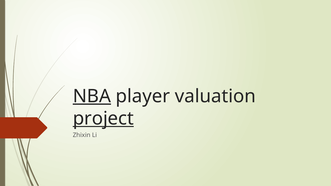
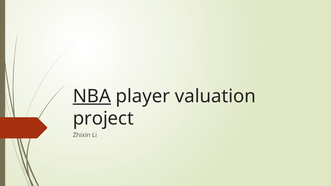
project underline: present -> none (103, 119)
